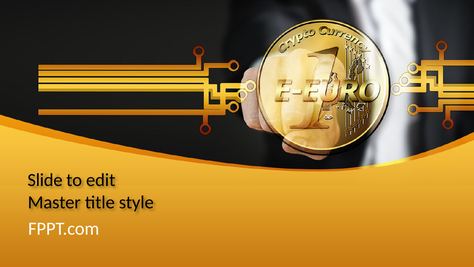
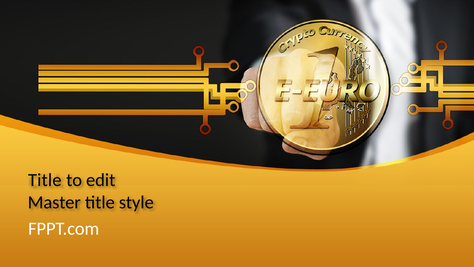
Slide: Slide -> Title (45, 180)
